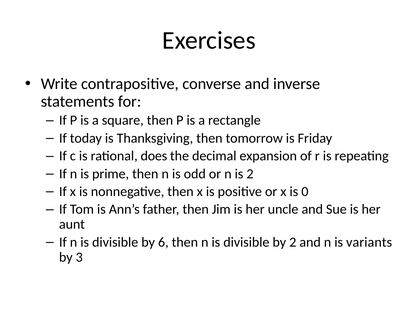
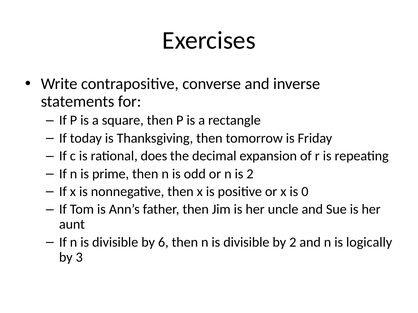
variants: variants -> logically (369, 243)
